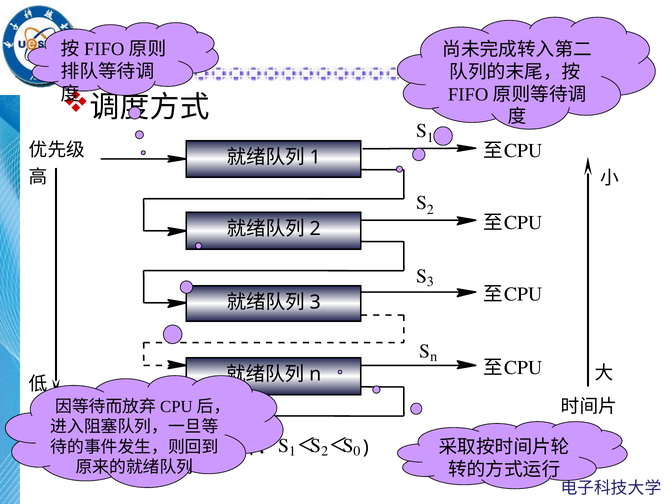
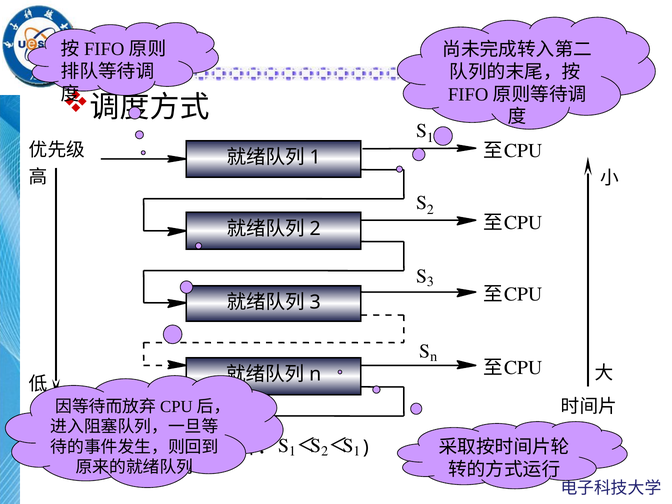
0: 0 -> 1 (357, 451)
